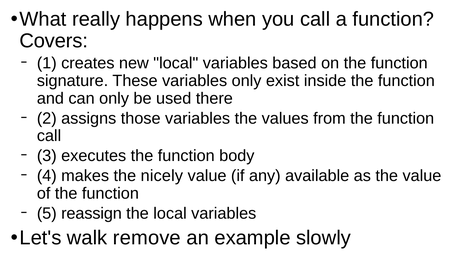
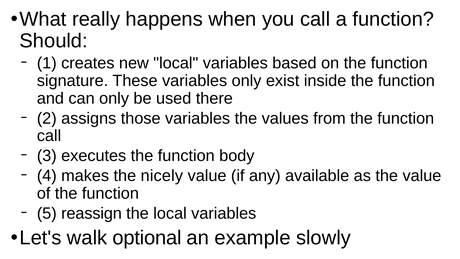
Covers: Covers -> Should (54, 41)
remove: remove -> optional (147, 238)
